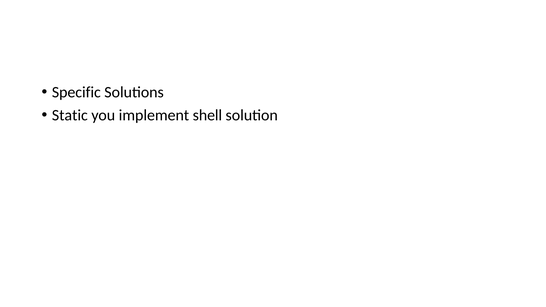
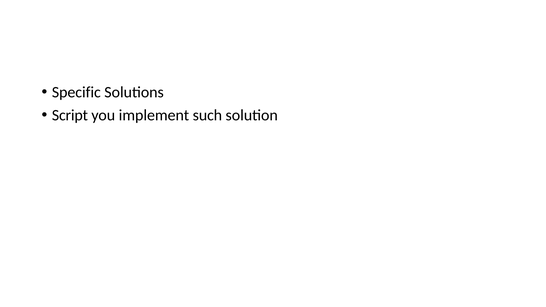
Static: Static -> Script (70, 115)
shell: shell -> such (207, 115)
